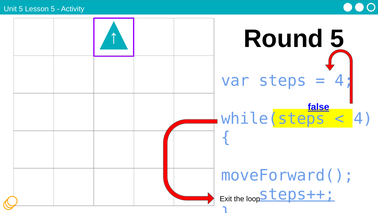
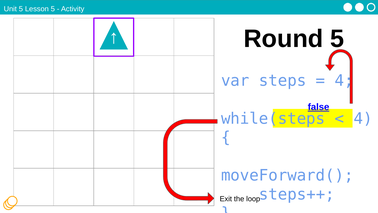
steps++ underline: present -> none (297, 194)
